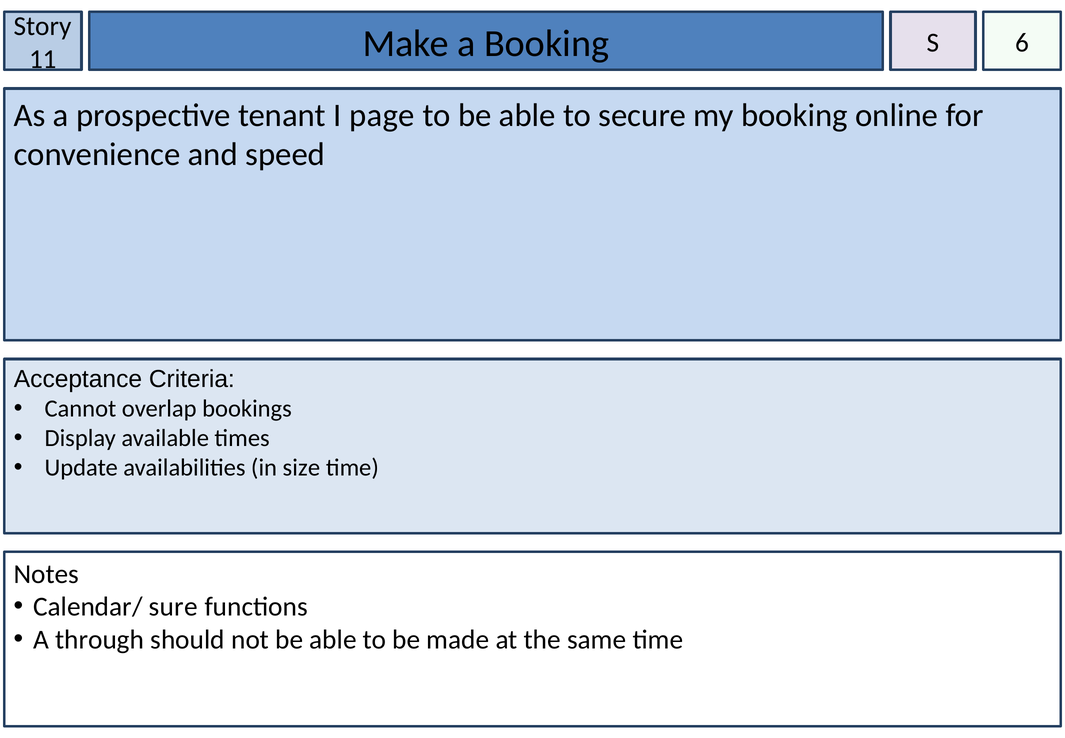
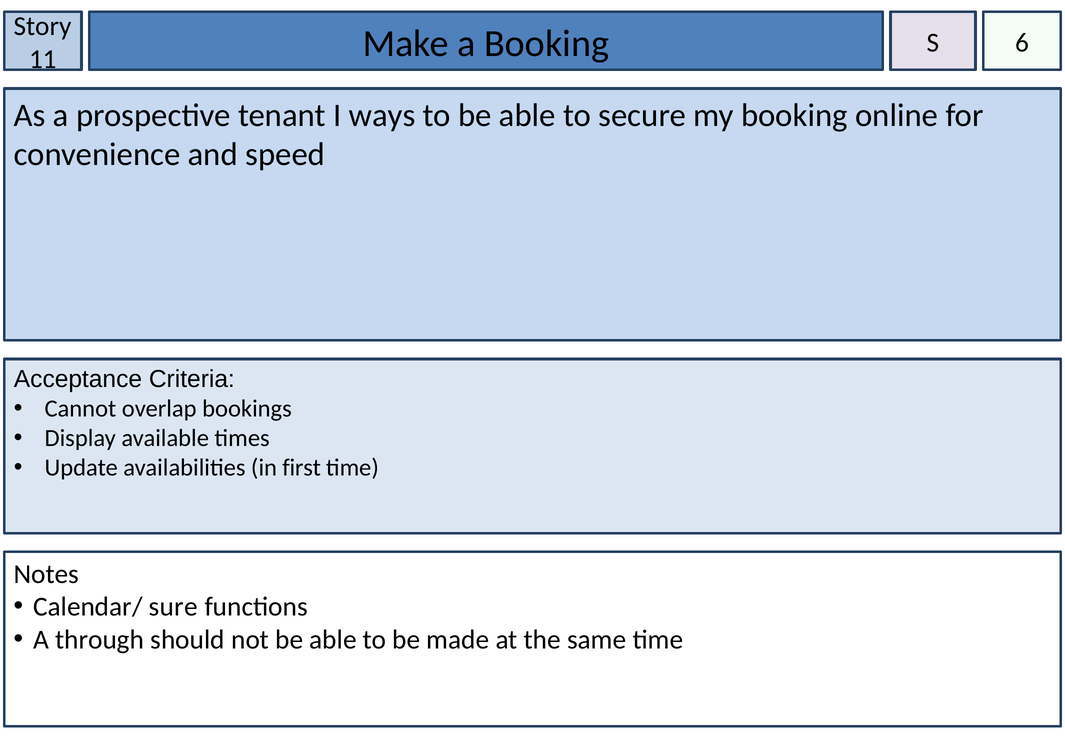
page: page -> ways (382, 115)
size: size -> first (302, 467)
